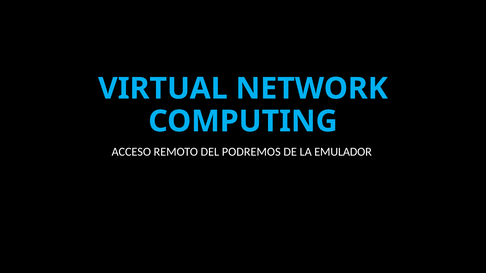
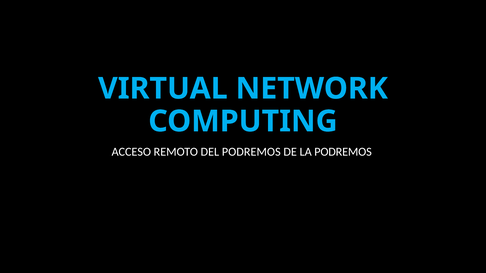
LA EMULADOR: EMULADOR -> PODREMOS (343, 152)
